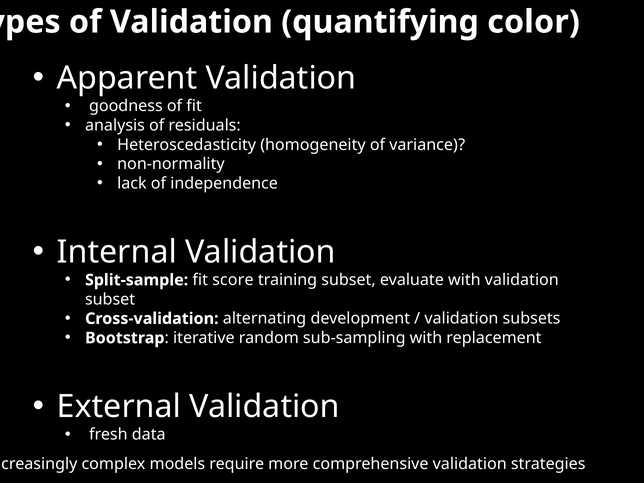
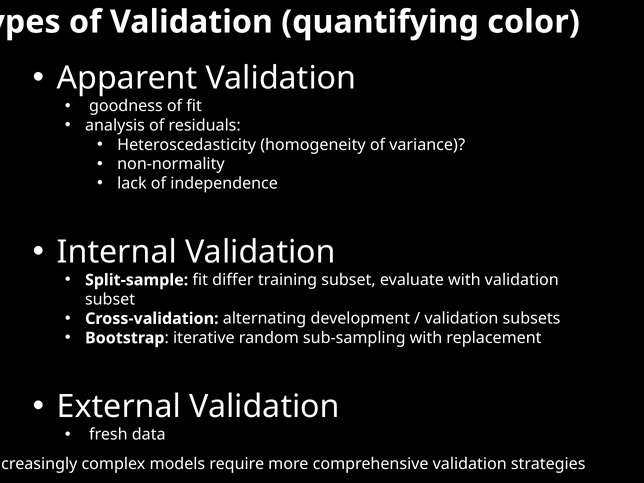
score: score -> differ (233, 280)
